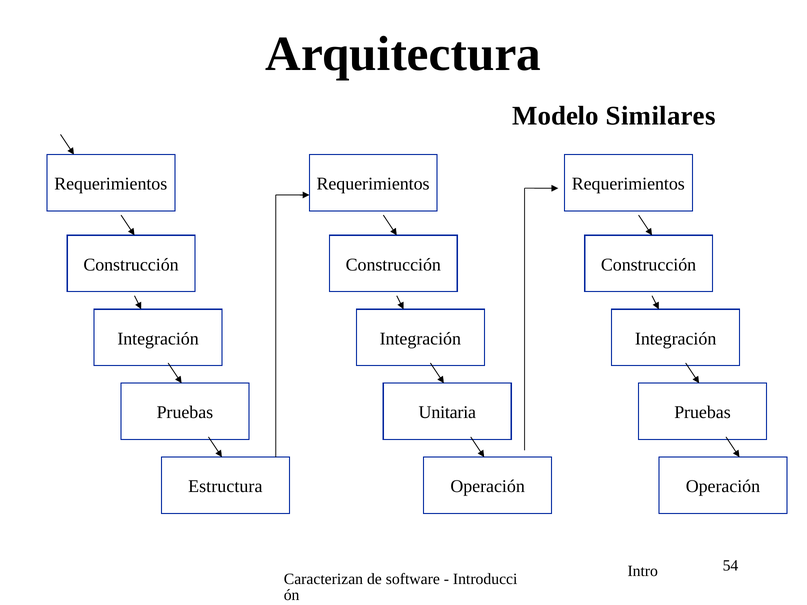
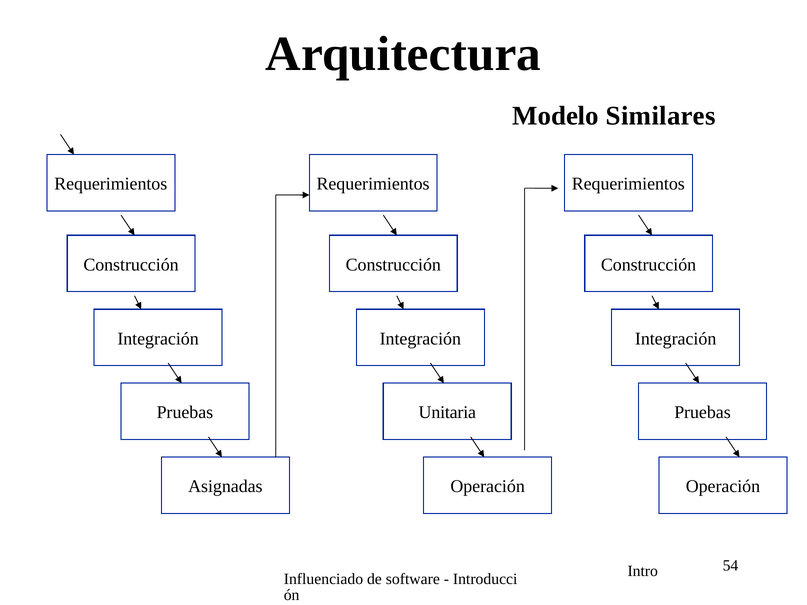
Estructura: Estructura -> Asignadas (225, 487)
Caracterizan: Caracterizan -> Influenciado (323, 579)
